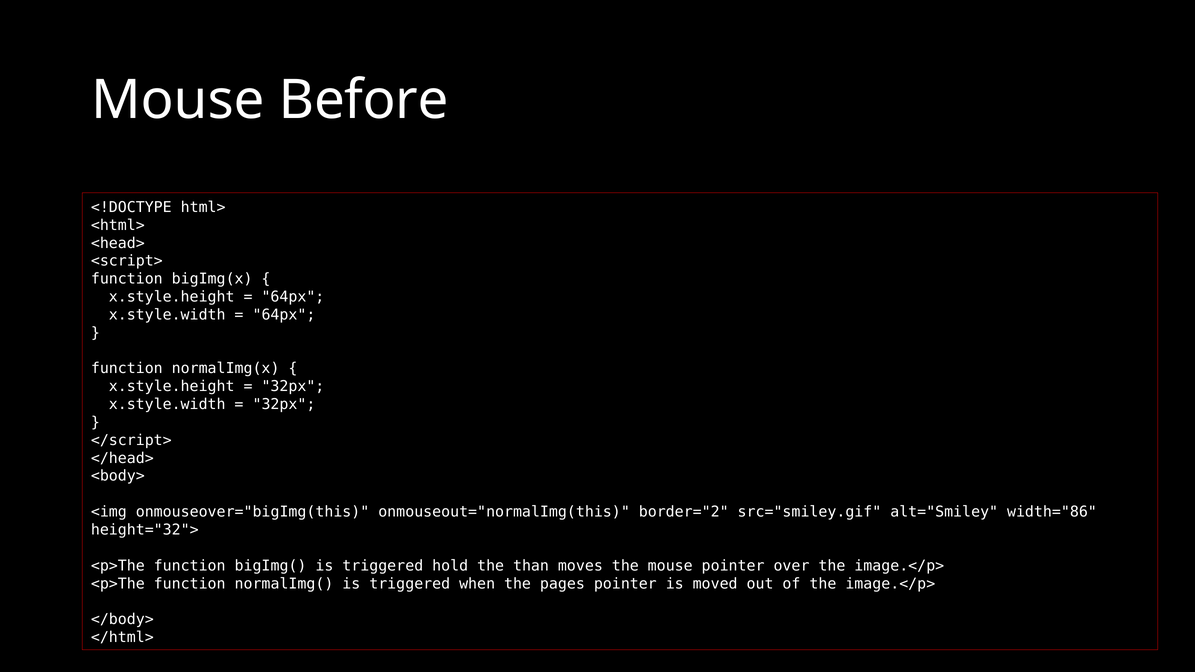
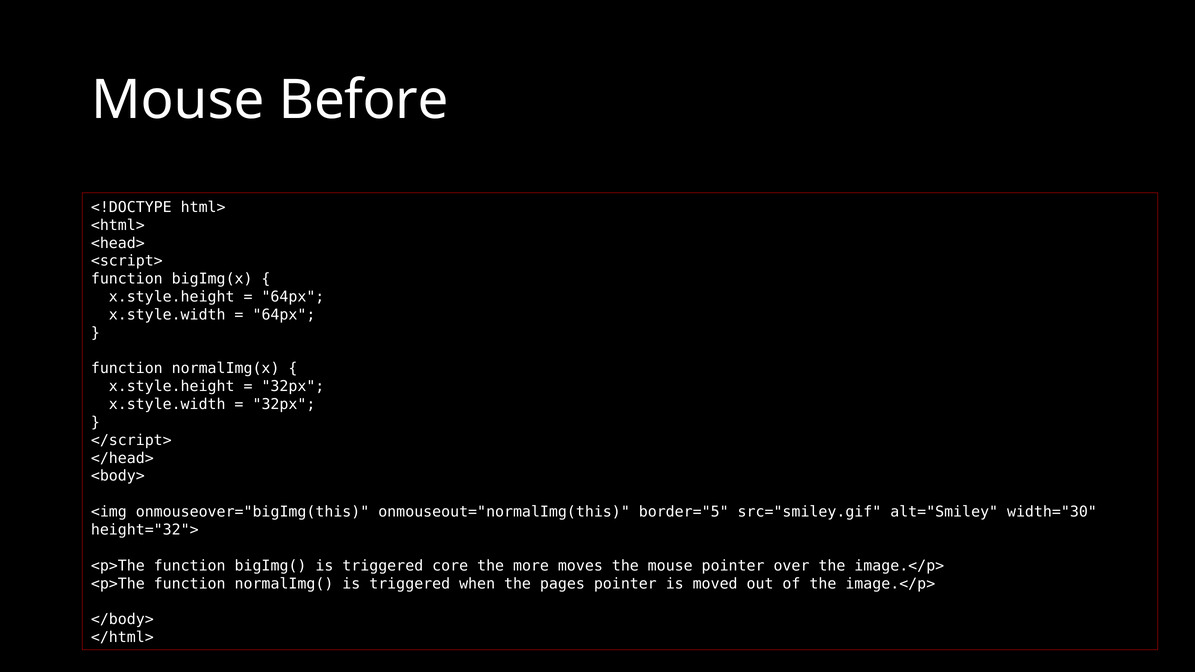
border="2: border="2 -> border="5 (684, 512)
width="86: width="86 -> width="30 (1052, 512)
hold: hold -> core (450, 566)
than: than -> more (531, 566)
